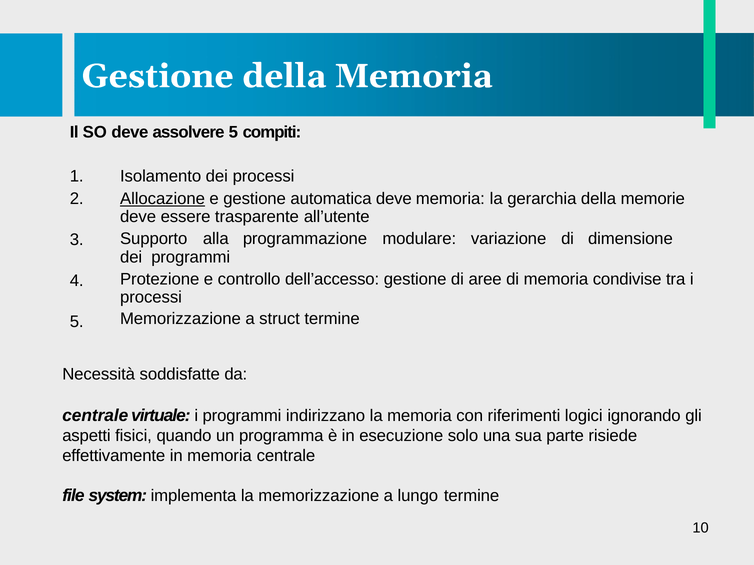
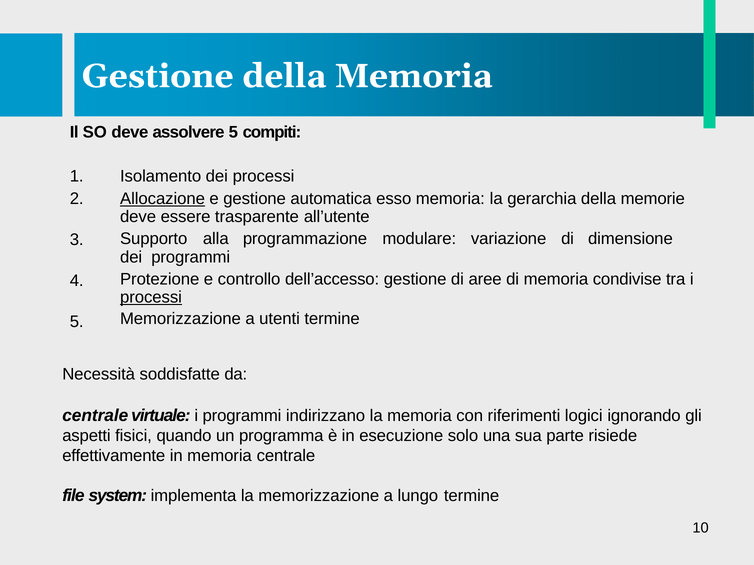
automatica deve: deve -> esso (394, 199)
processi underline: none -> present (151, 297)
struct: struct -> utenti (280, 319)
